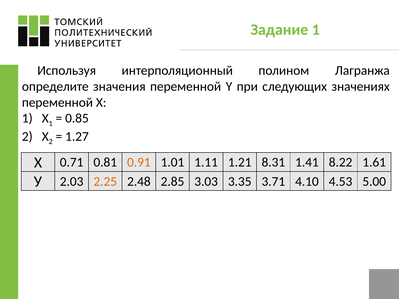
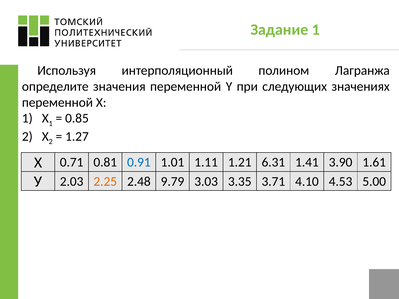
0.91 colour: orange -> blue (139, 162)
8.31: 8.31 -> 6.31 (273, 162)
8.22: 8.22 -> 3.90 (341, 162)
2.85: 2.85 -> 9.79 (172, 182)
